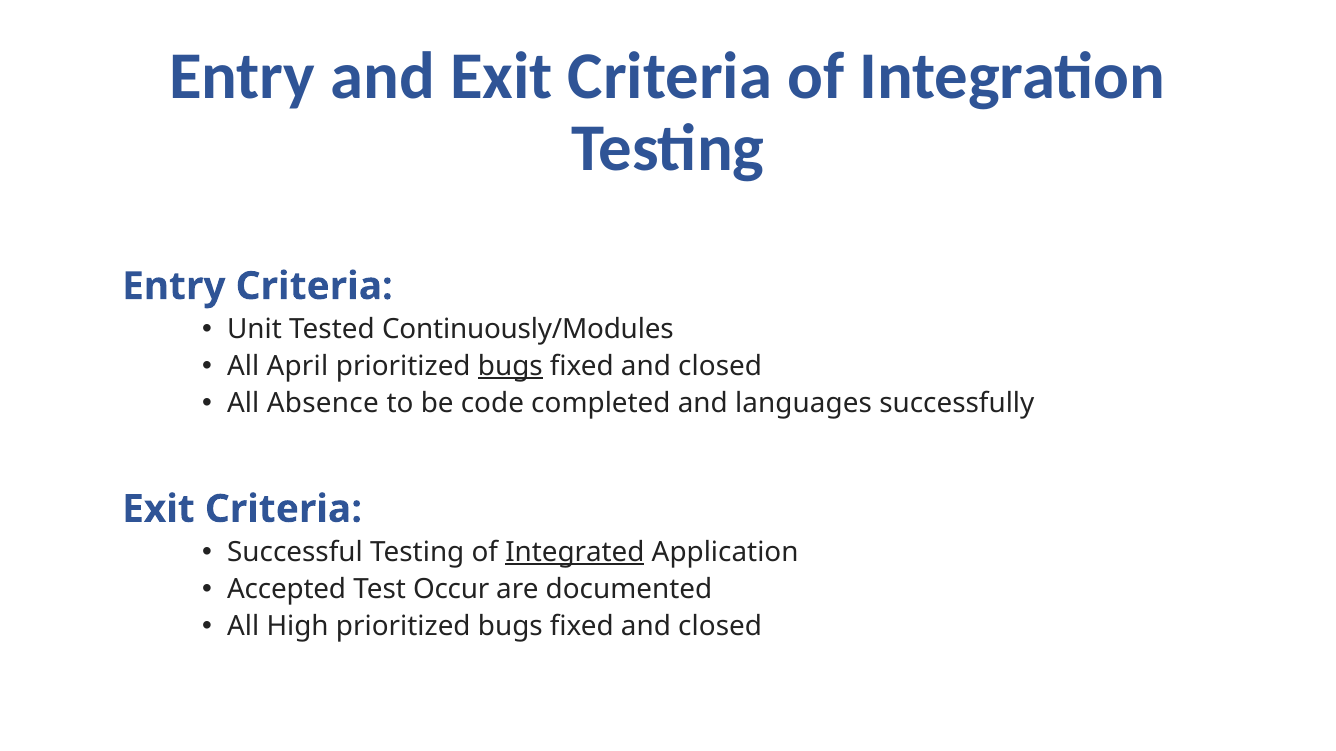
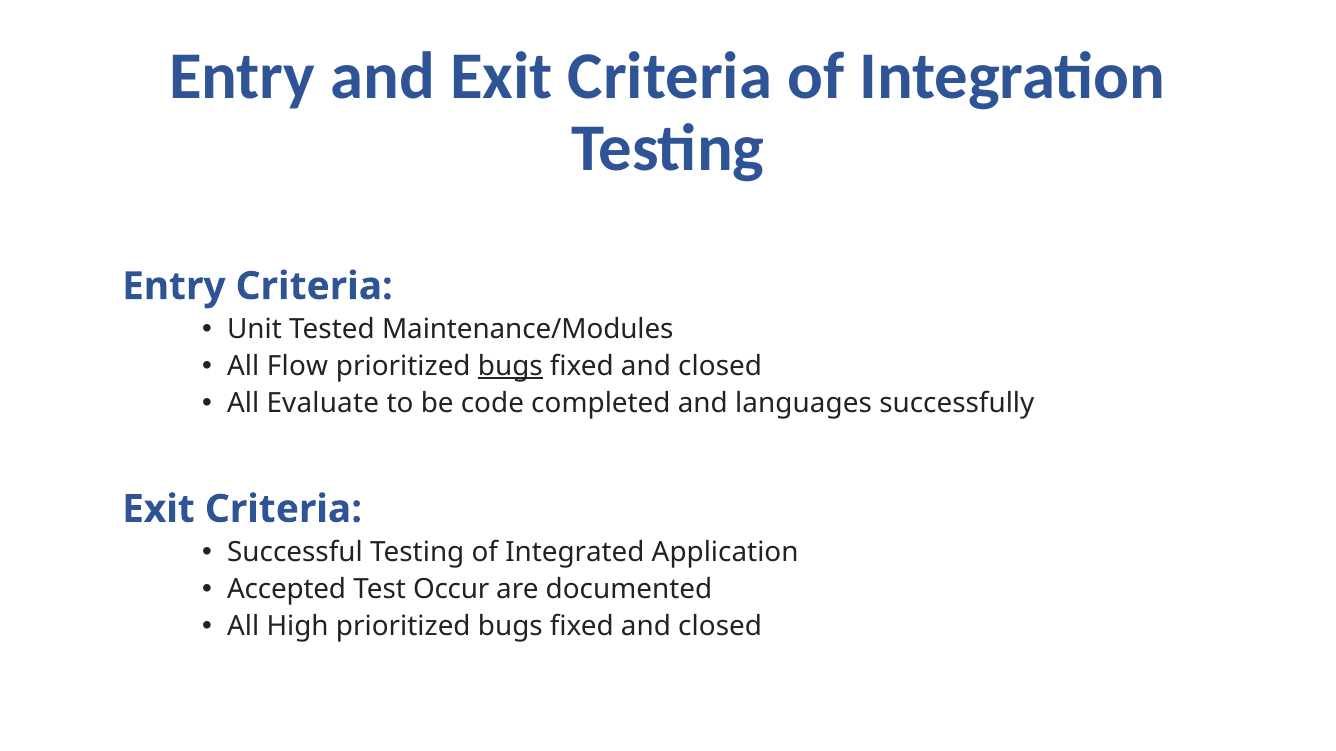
Continuously/Modules: Continuously/Modules -> Maintenance/Modules (528, 330)
April: April -> Flow (297, 367)
Absence: Absence -> Evaluate (323, 404)
Integrated underline: present -> none (575, 552)
